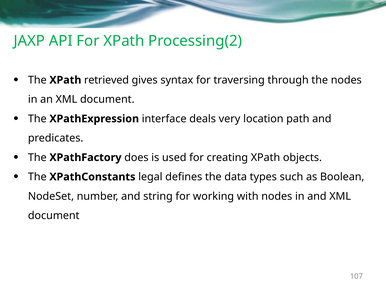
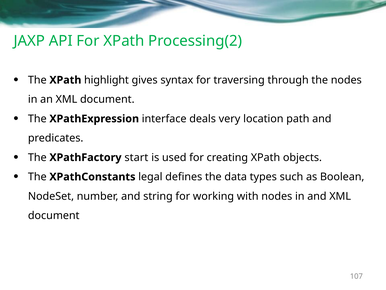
retrieved: retrieved -> highlight (106, 80)
does: does -> start (136, 157)
